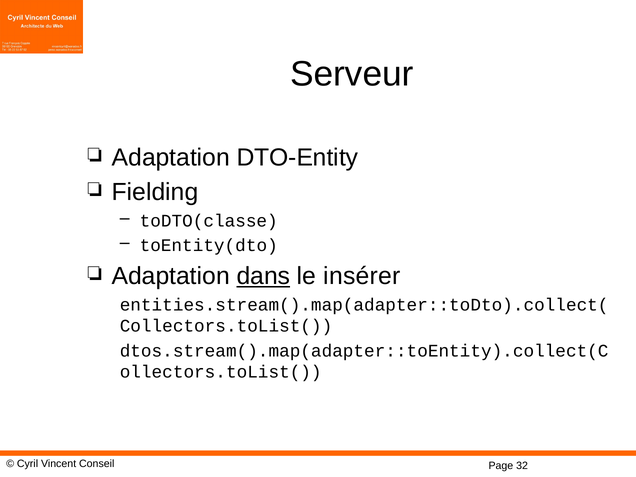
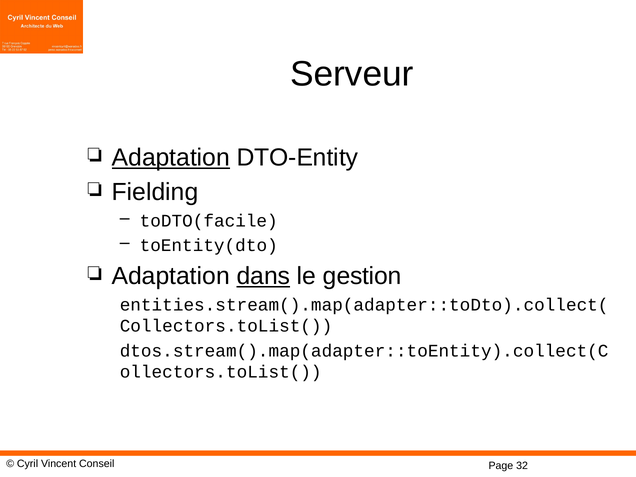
Adaptation underline: none -> present (171, 158)
toDTO(classe: toDTO(classe -> toDTO(facile (209, 221)
insérer: insérer -> gestion (362, 276)
